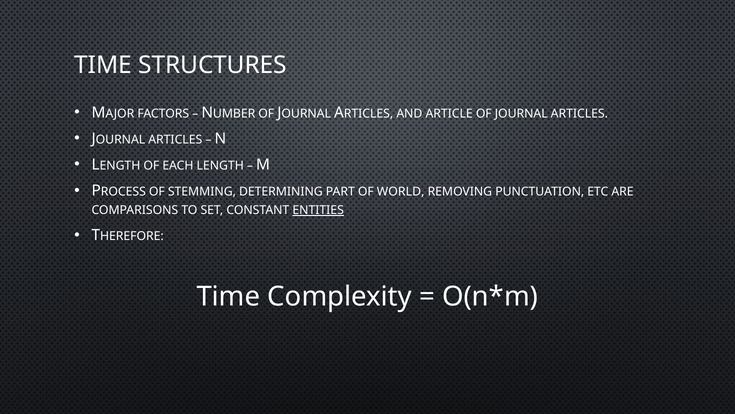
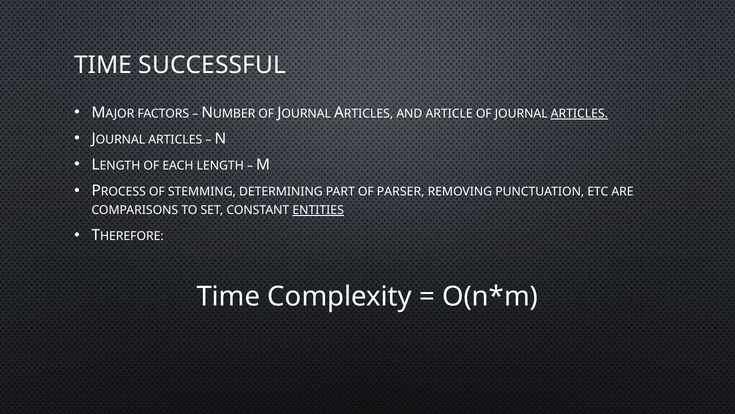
STRUCTURES: STRUCTURES -> SUCCESSFUL (212, 65)
ARTICLES underline: none -> present (579, 113)
WORLD: WORLD -> PARSER (401, 192)
